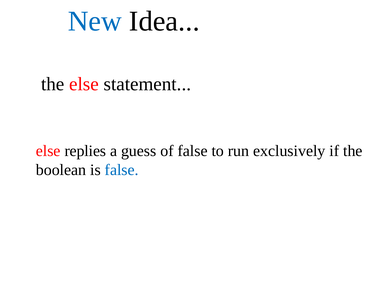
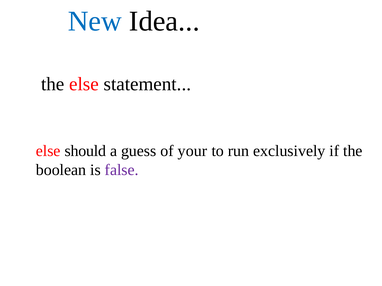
replies: replies -> should (85, 151)
of false: false -> your (192, 151)
false colour: blue -> purple (122, 170)
